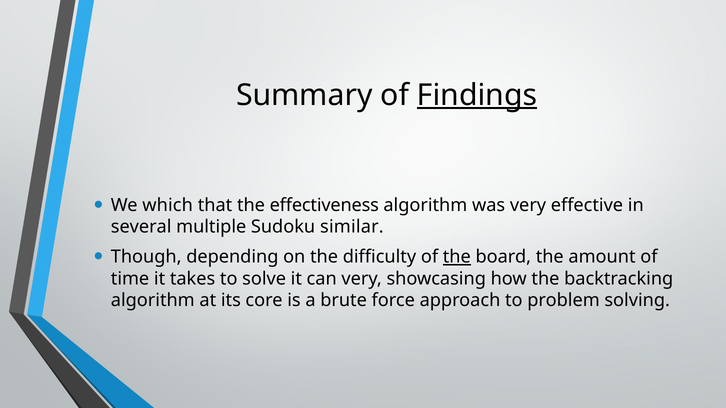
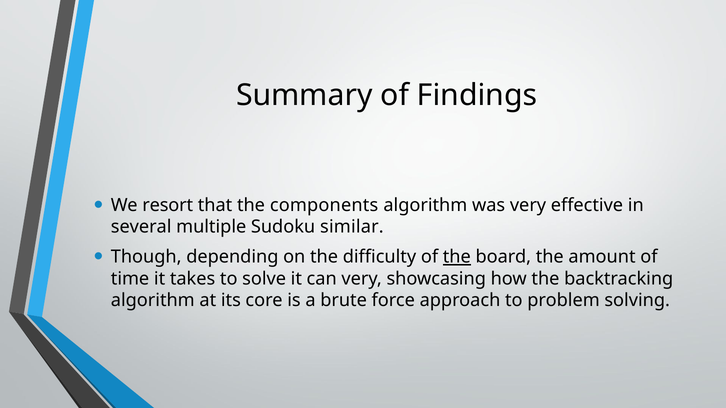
Findings underline: present -> none (477, 95)
which: which -> resort (168, 205)
effectiveness: effectiveness -> components (324, 205)
